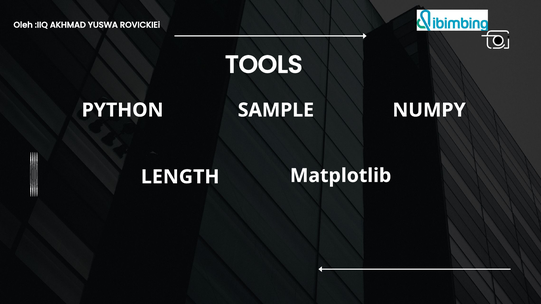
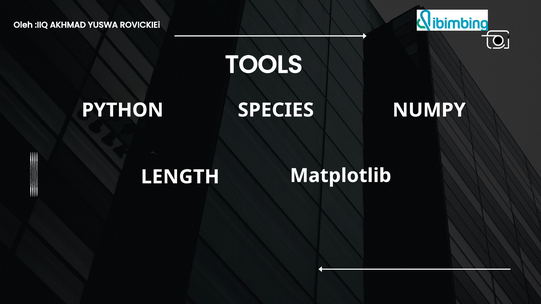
SAMPLE: SAMPLE -> SPECIES (276, 110)
